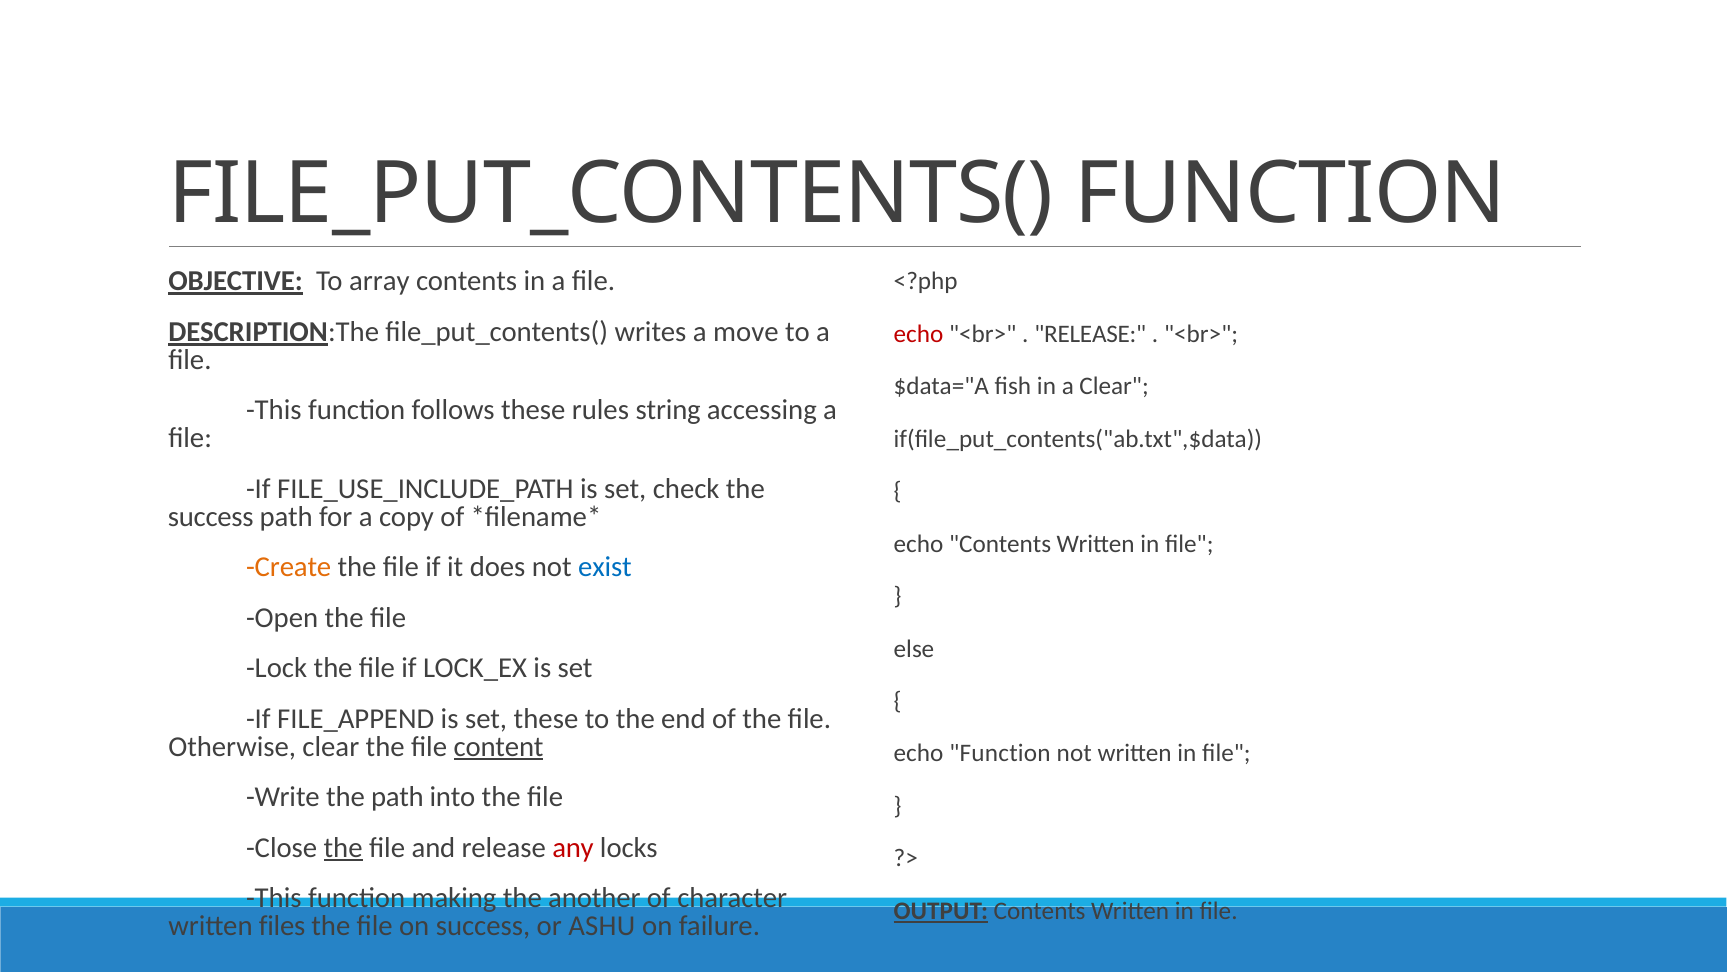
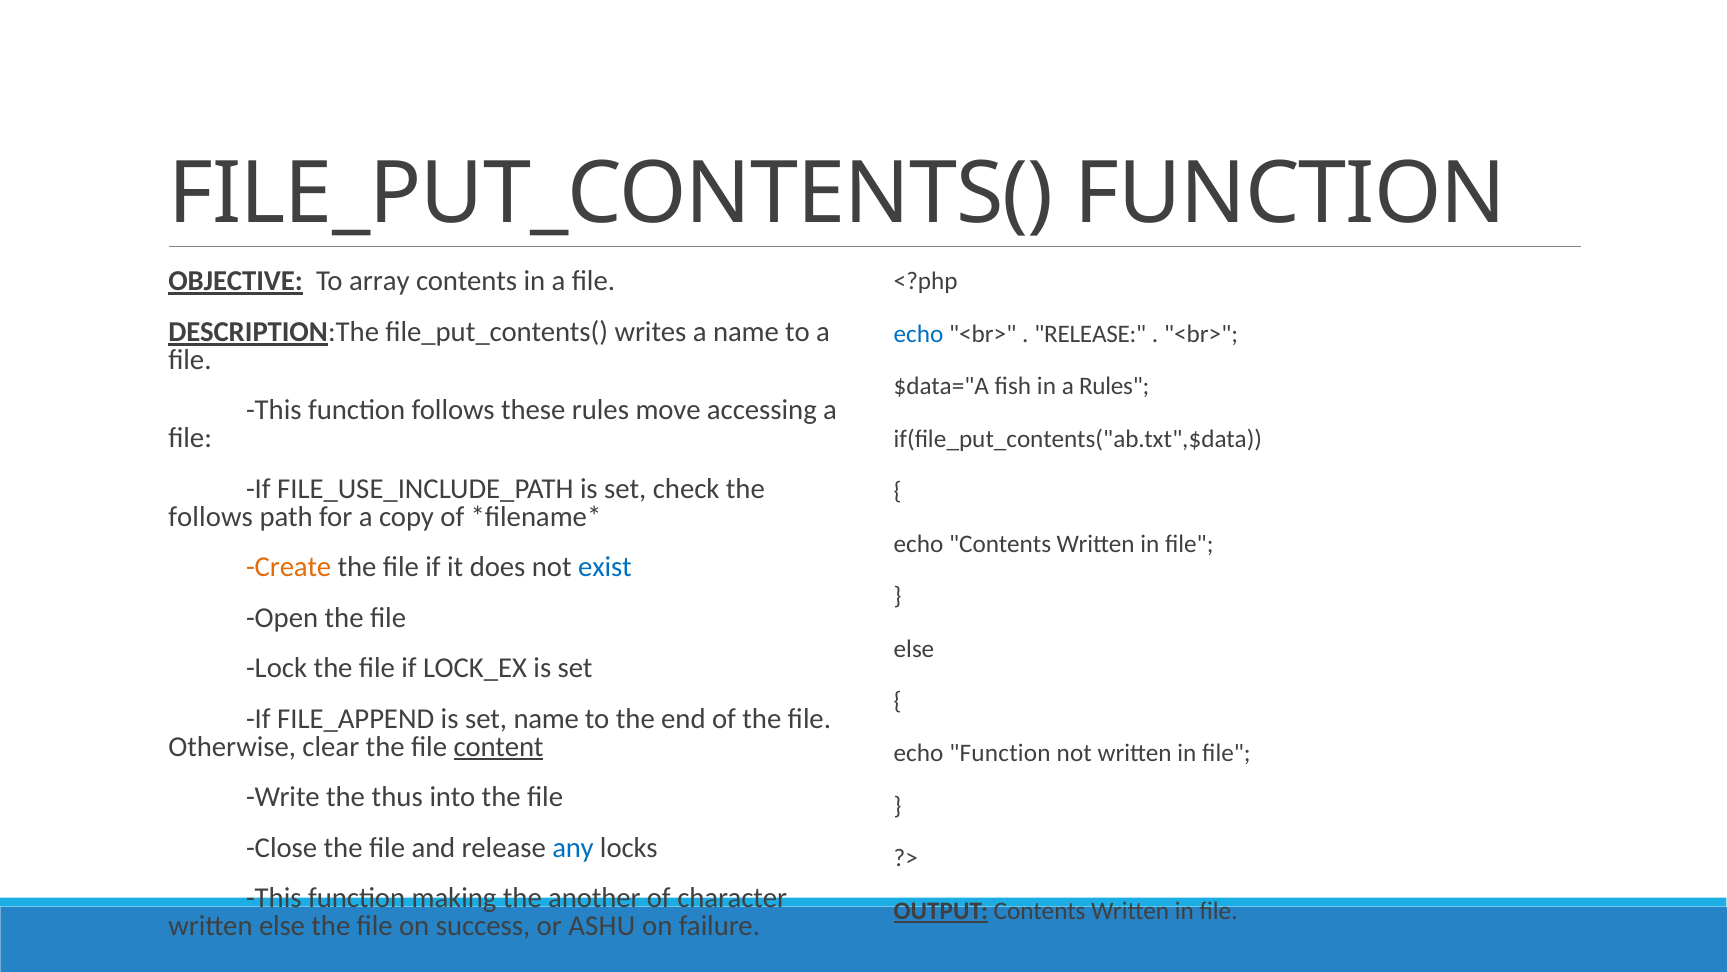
a move: move -> name (746, 331)
echo colour: red -> blue (919, 334)
a Clear: Clear -> Rules (1114, 386)
string: string -> move (668, 410)
success: success -> follows (211, 516)
set these: these -> name (546, 718)
the path: path -> thus (397, 797)
the underline: present -> none (343, 847)
any colour: red -> blue (573, 847)
written files: files -> else (282, 926)
